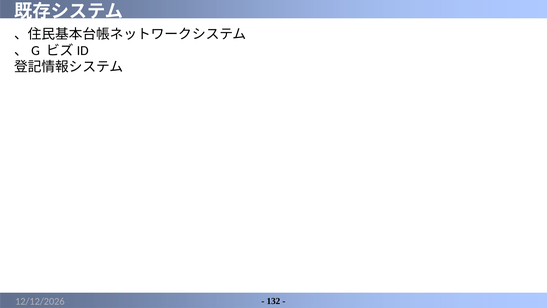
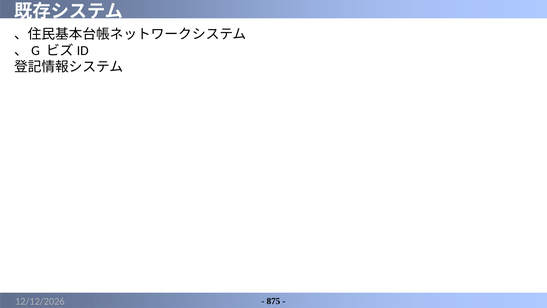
132: 132 -> 875 (273, 301)
